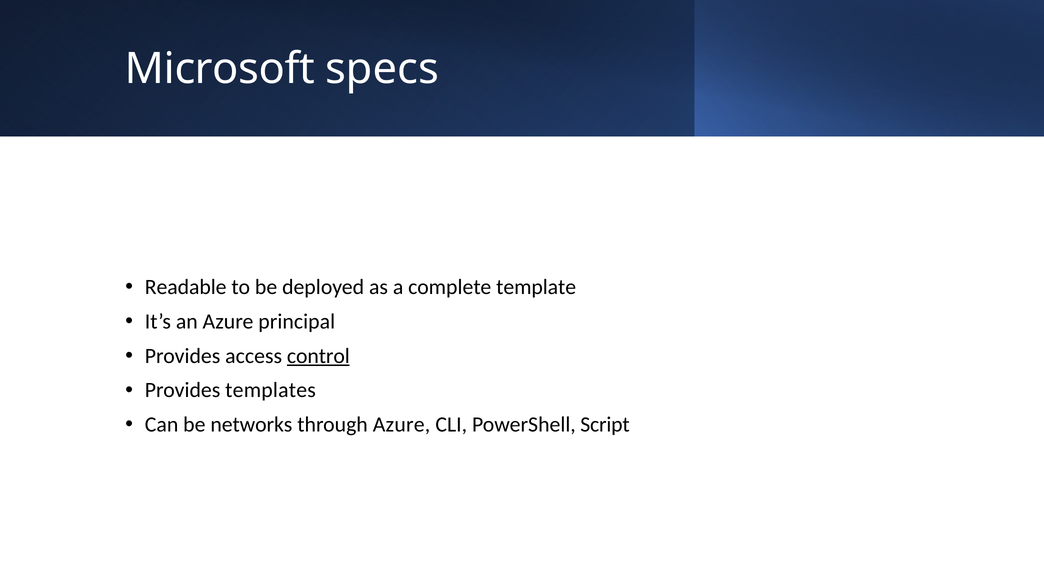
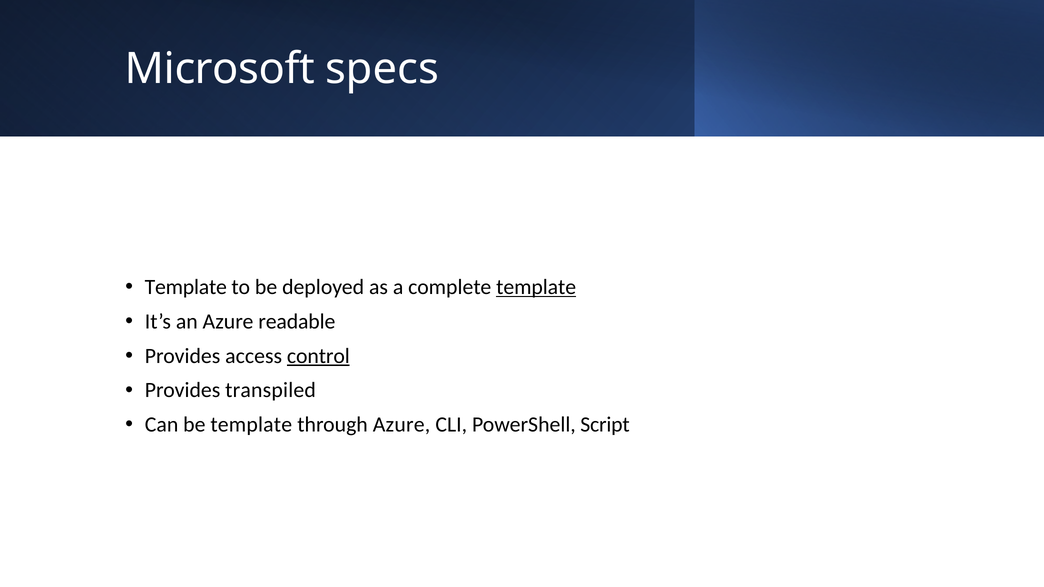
Readable: Readable -> Template (186, 287)
template underline: none -> present (536, 287)
principal: principal -> readable (297, 322)
templates: templates -> transpiled (271, 390)
be networks: networks -> template (251, 425)
